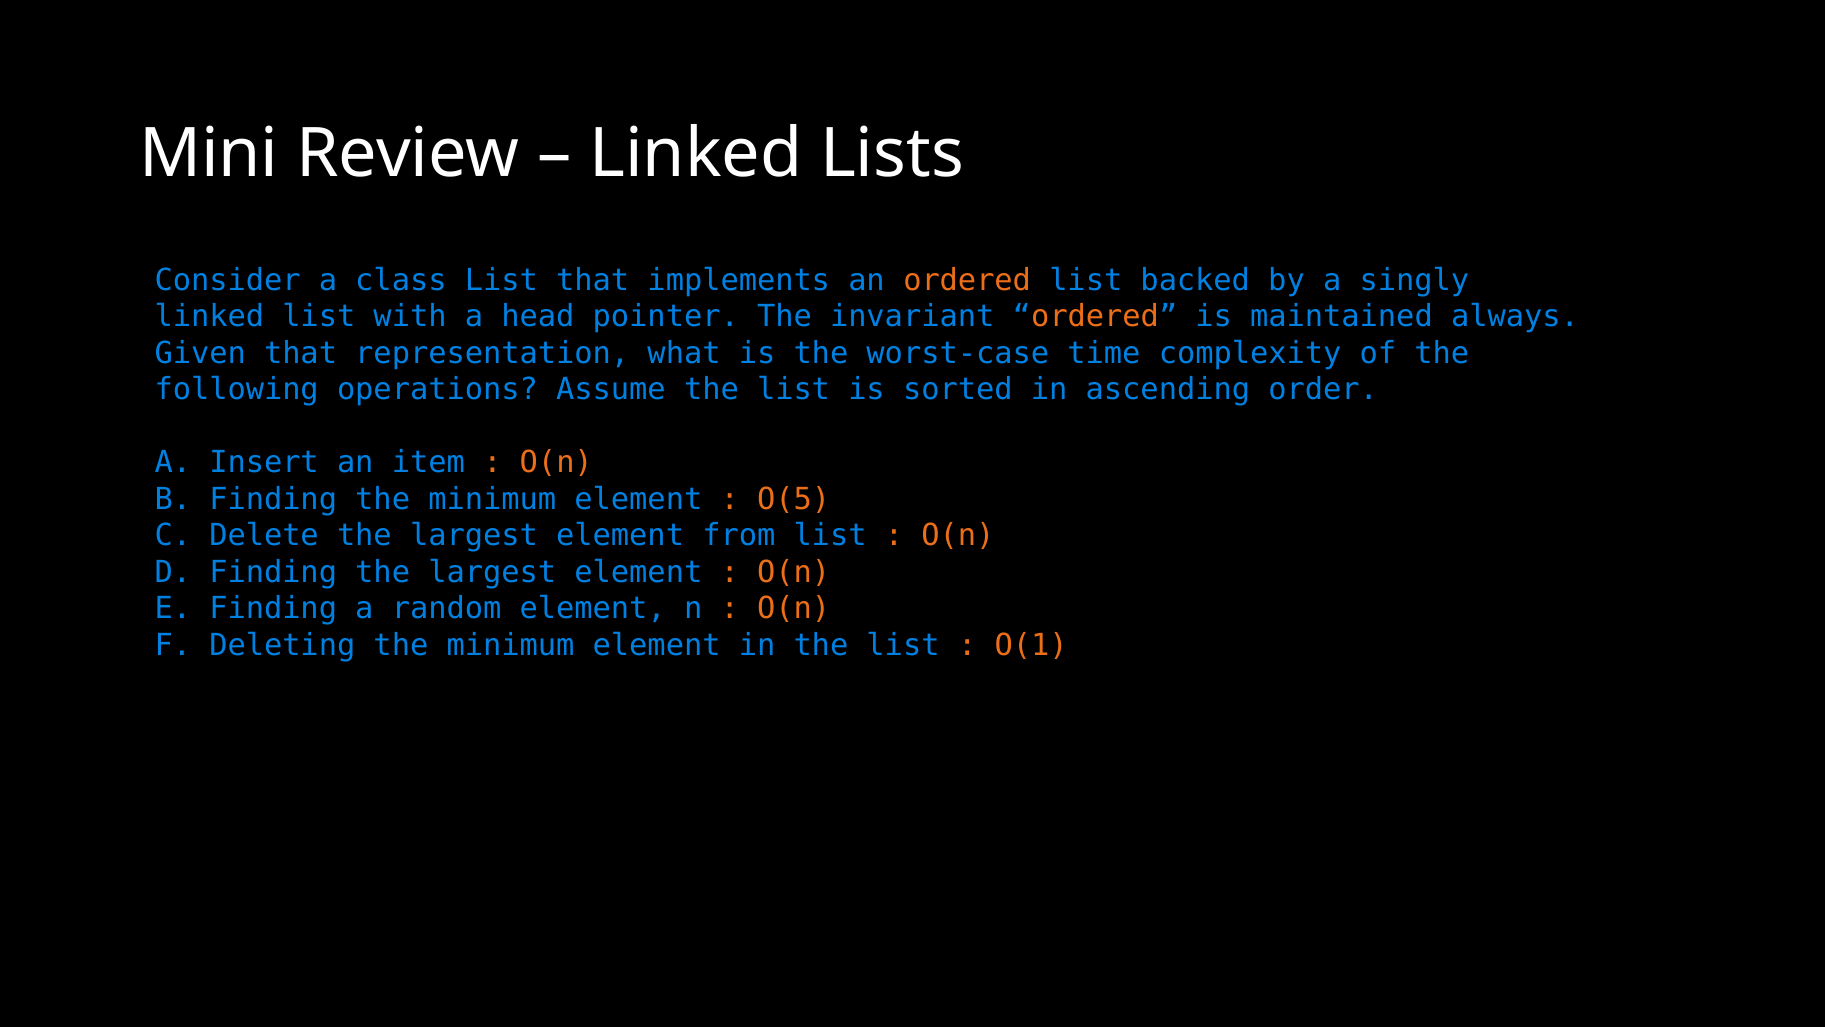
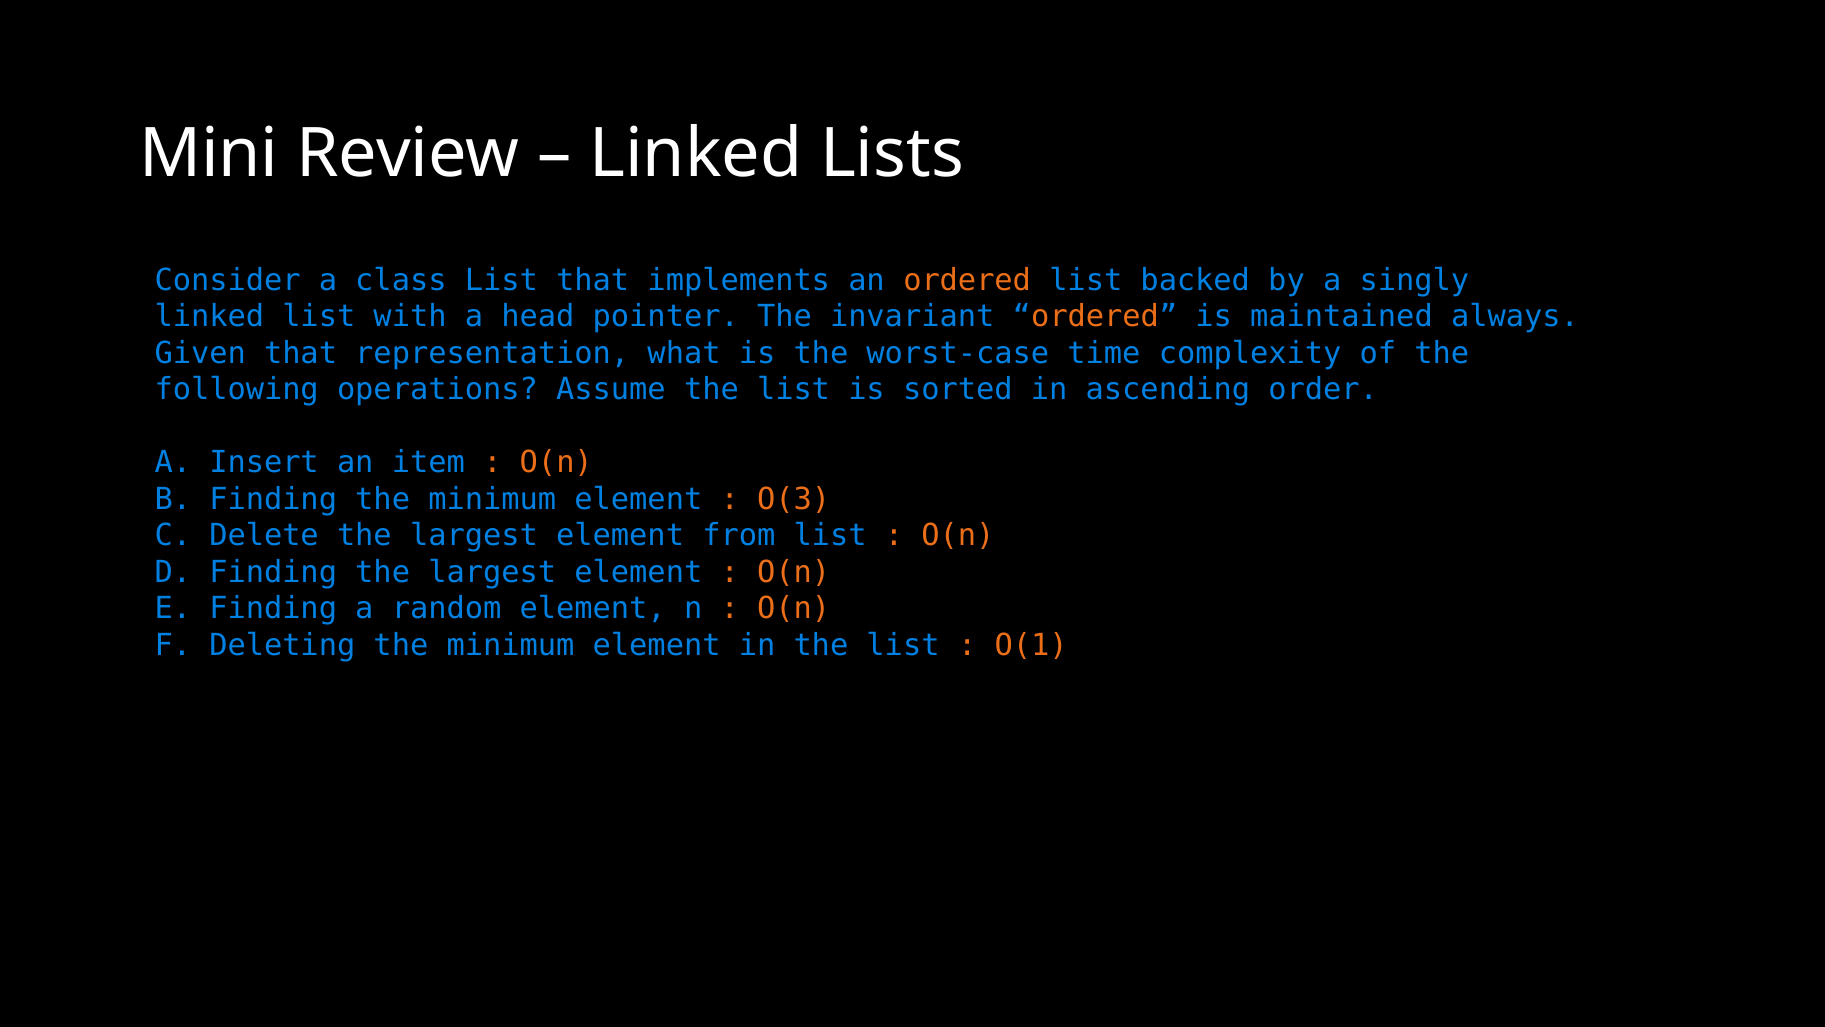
O(5: O(5 -> O(3 (794, 499)
